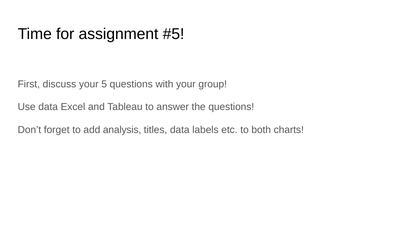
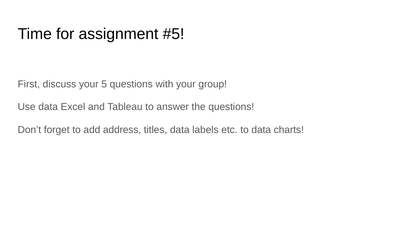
analysis: analysis -> address (122, 130)
to both: both -> data (261, 130)
